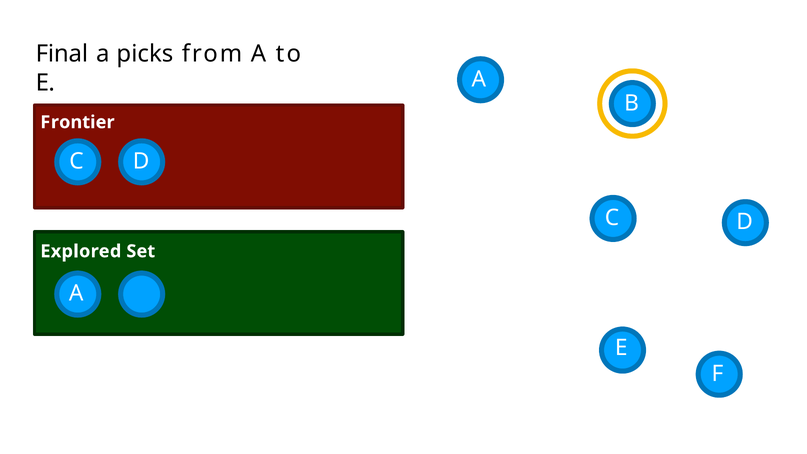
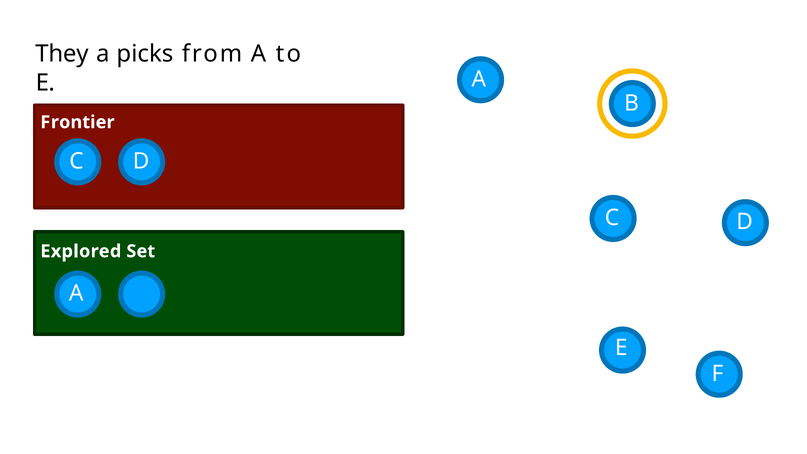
Final: Final -> They (62, 54)
